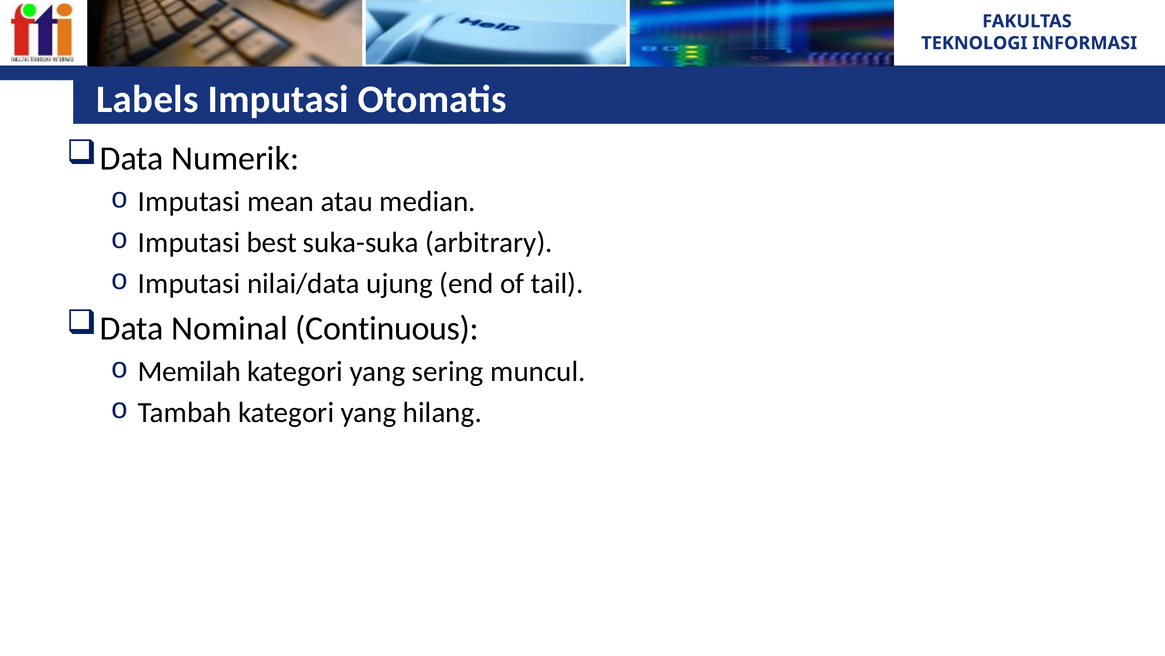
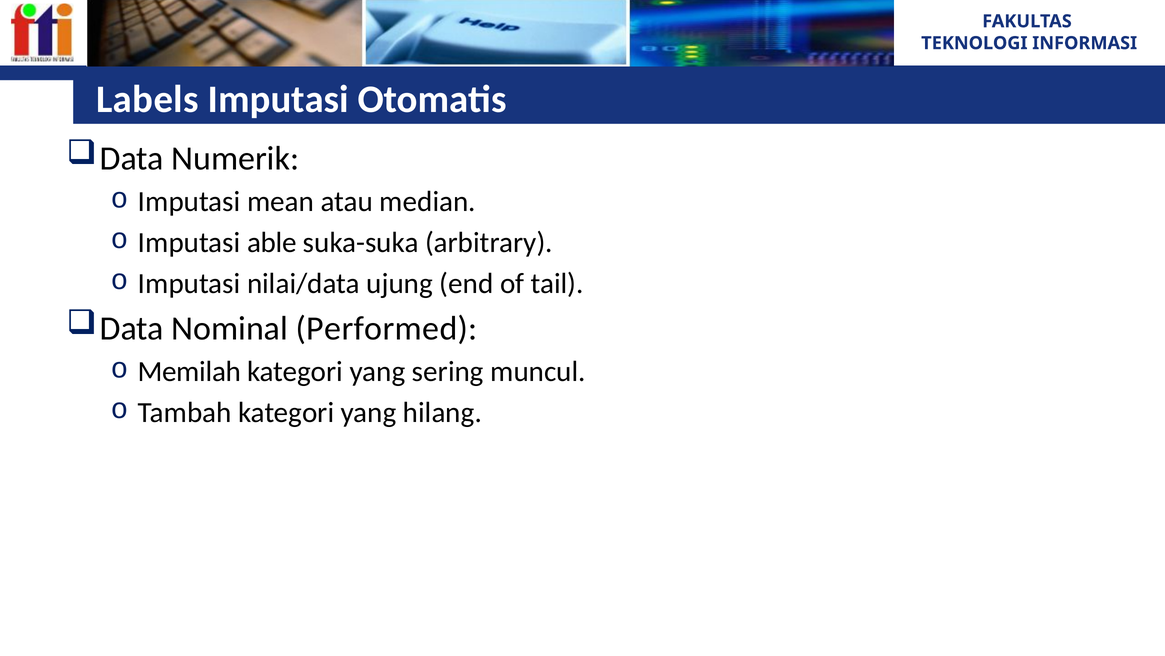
best: best -> able (272, 242)
Continuous: Continuous -> Performed (387, 328)
